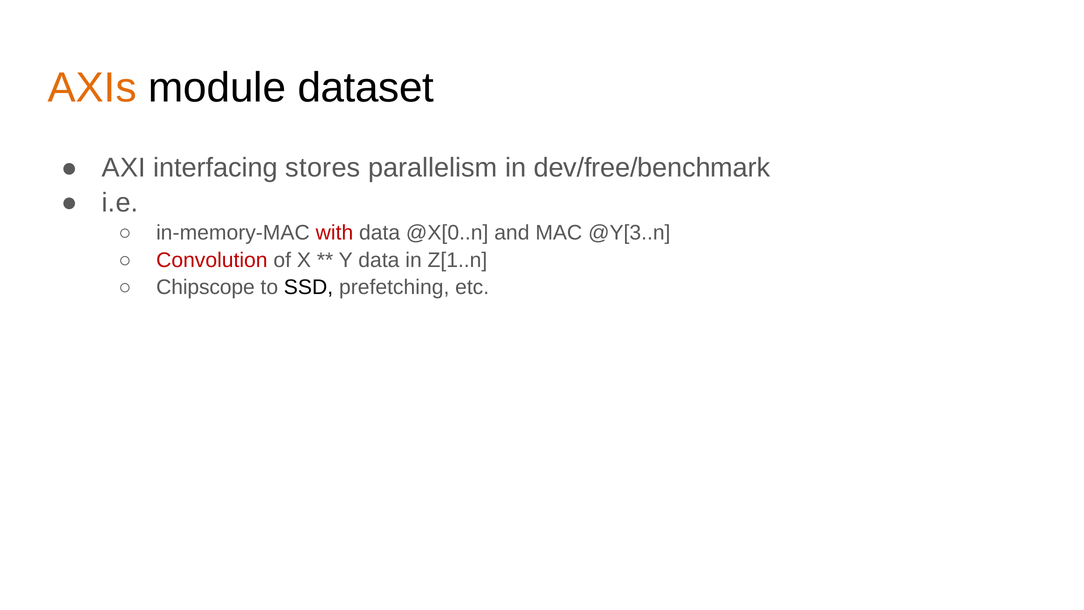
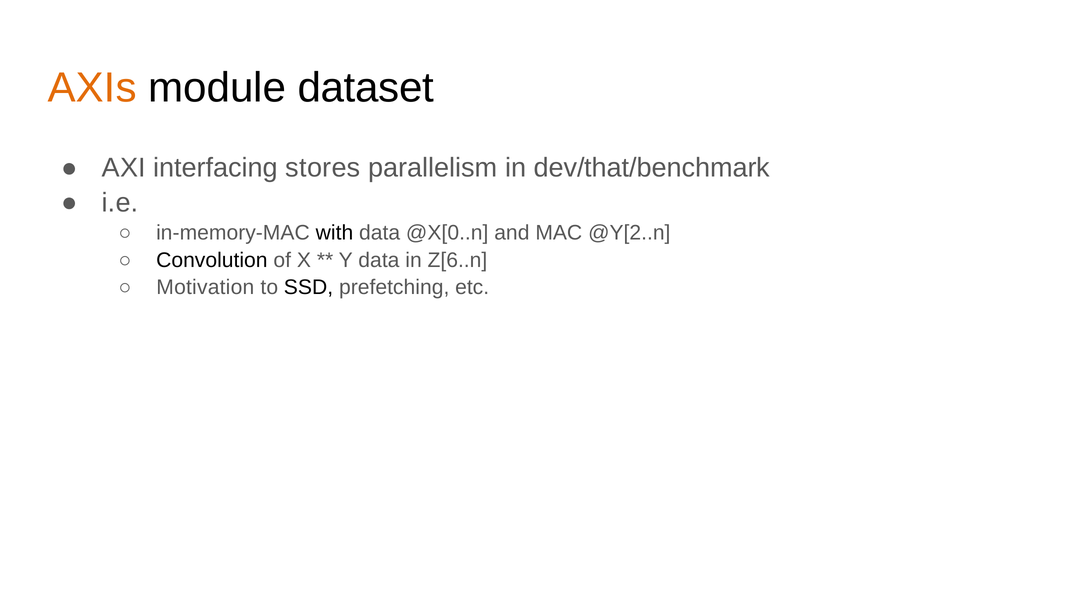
dev/free/benchmark: dev/free/benchmark -> dev/that/benchmark (652, 168)
with colour: red -> black (334, 233)
@Y[3..n: @Y[3..n -> @Y[2..n (629, 233)
Convolution colour: red -> black (212, 260)
Z[1..n: Z[1..n -> Z[6..n (457, 260)
Chipscope: Chipscope -> Motivation (205, 287)
